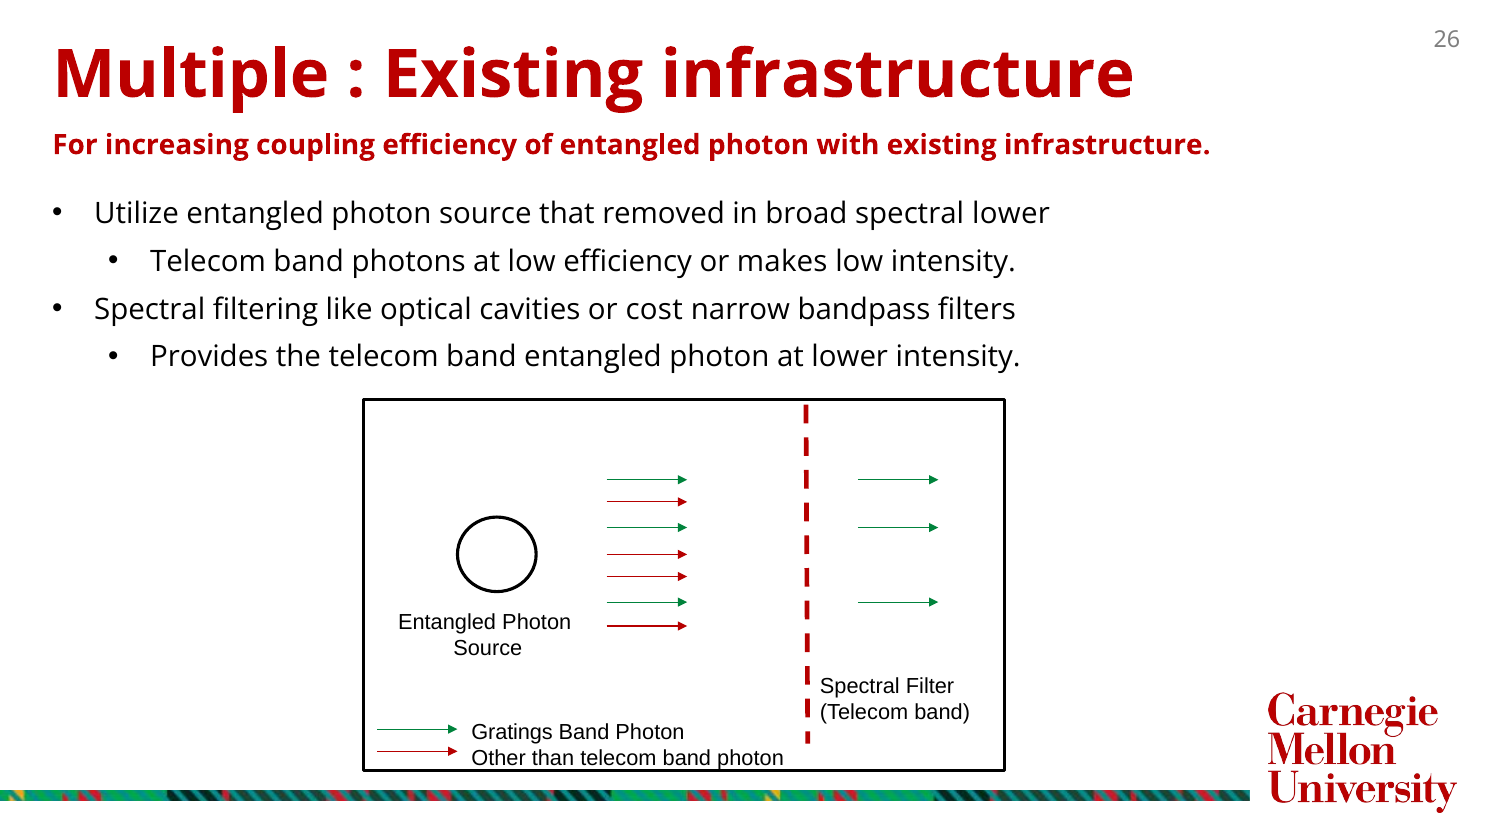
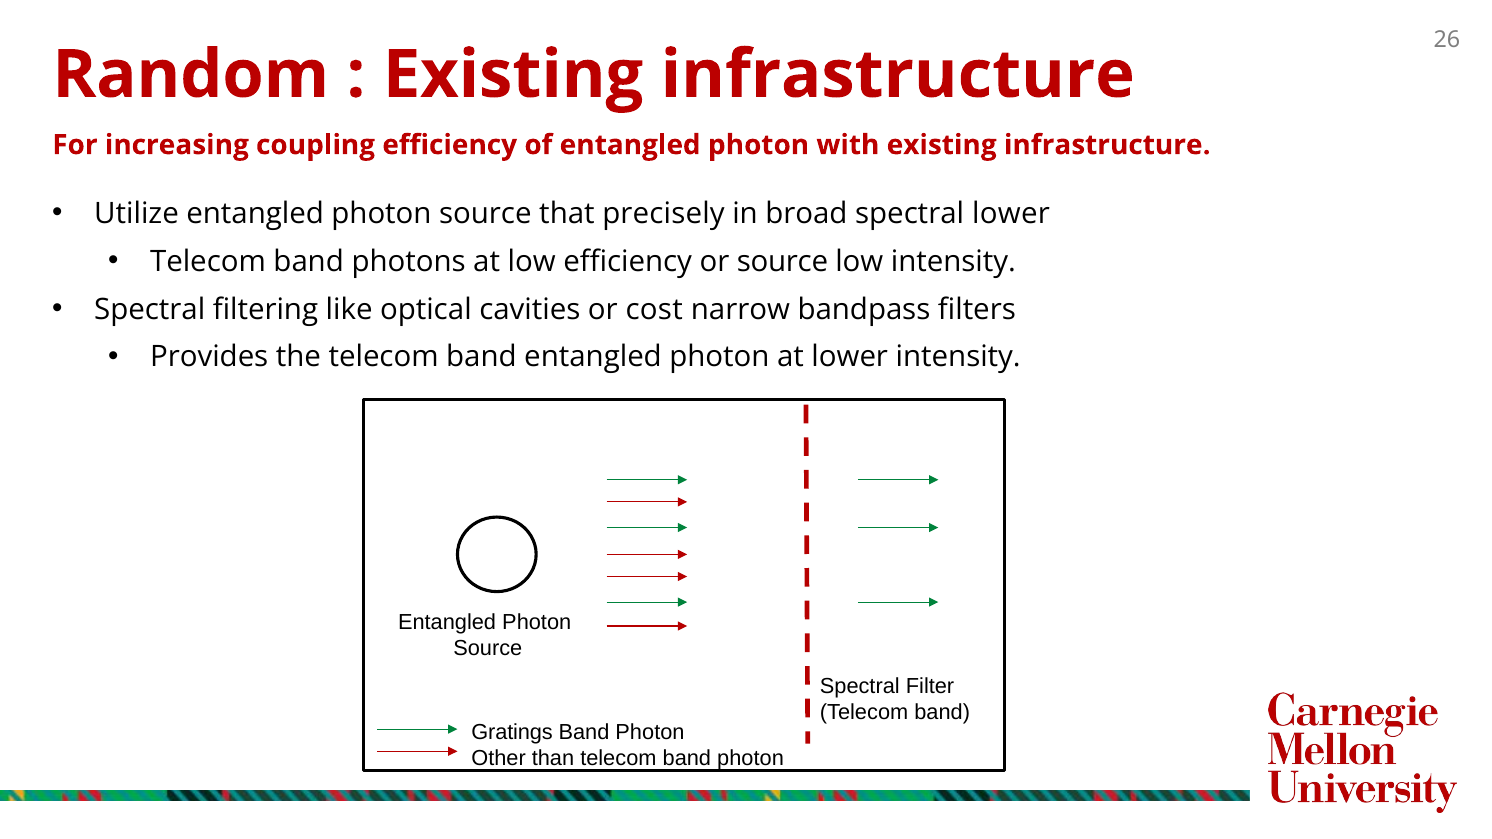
Multiple: Multiple -> Random (191, 75)
removed: removed -> precisely (663, 214)
or makes: makes -> source (783, 262)
